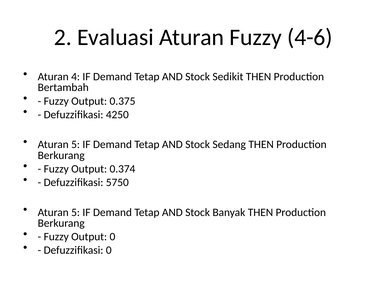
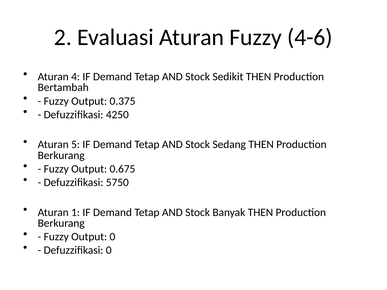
0.374: 0.374 -> 0.675 (122, 169)
5: 5 -> 1 (76, 212)
